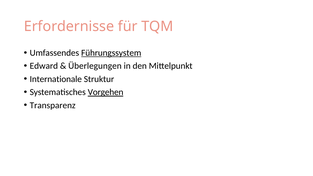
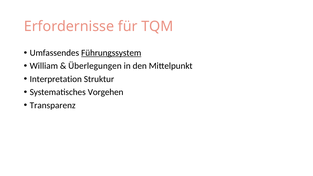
Edward: Edward -> William (44, 66)
Internationale: Internationale -> Interpretation (56, 79)
Vorgehen underline: present -> none (106, 92)
